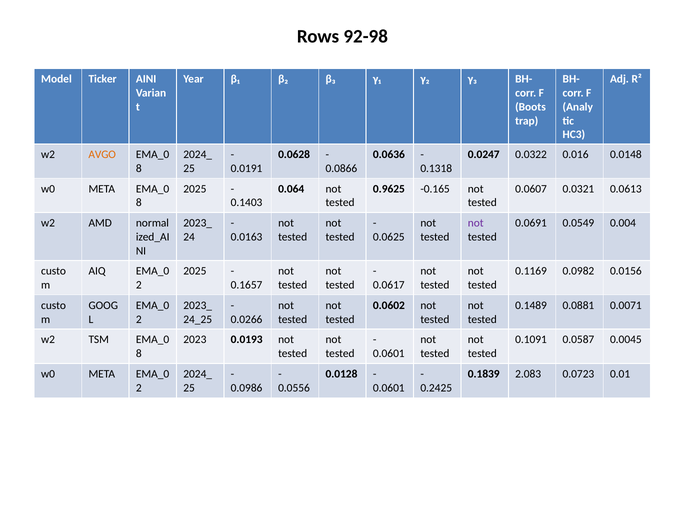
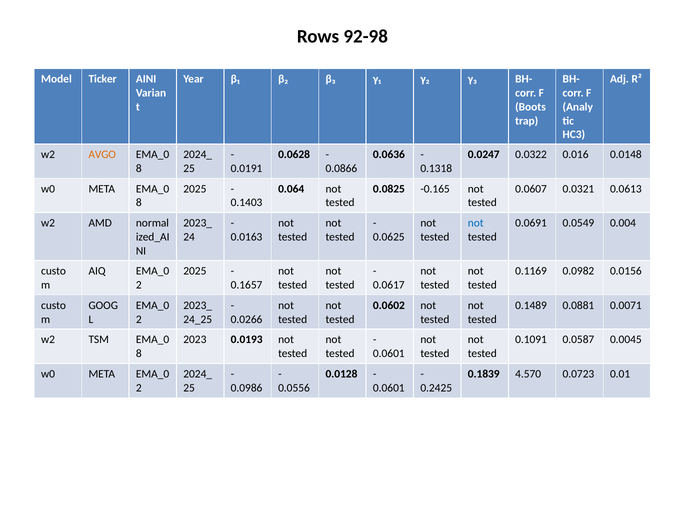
0.9625: 0.9625 -> 0.0825 (389, 189)
not colour: purple -> blue (476, 223)
2.083: 2.083 -> 4.570 (528, 374)
